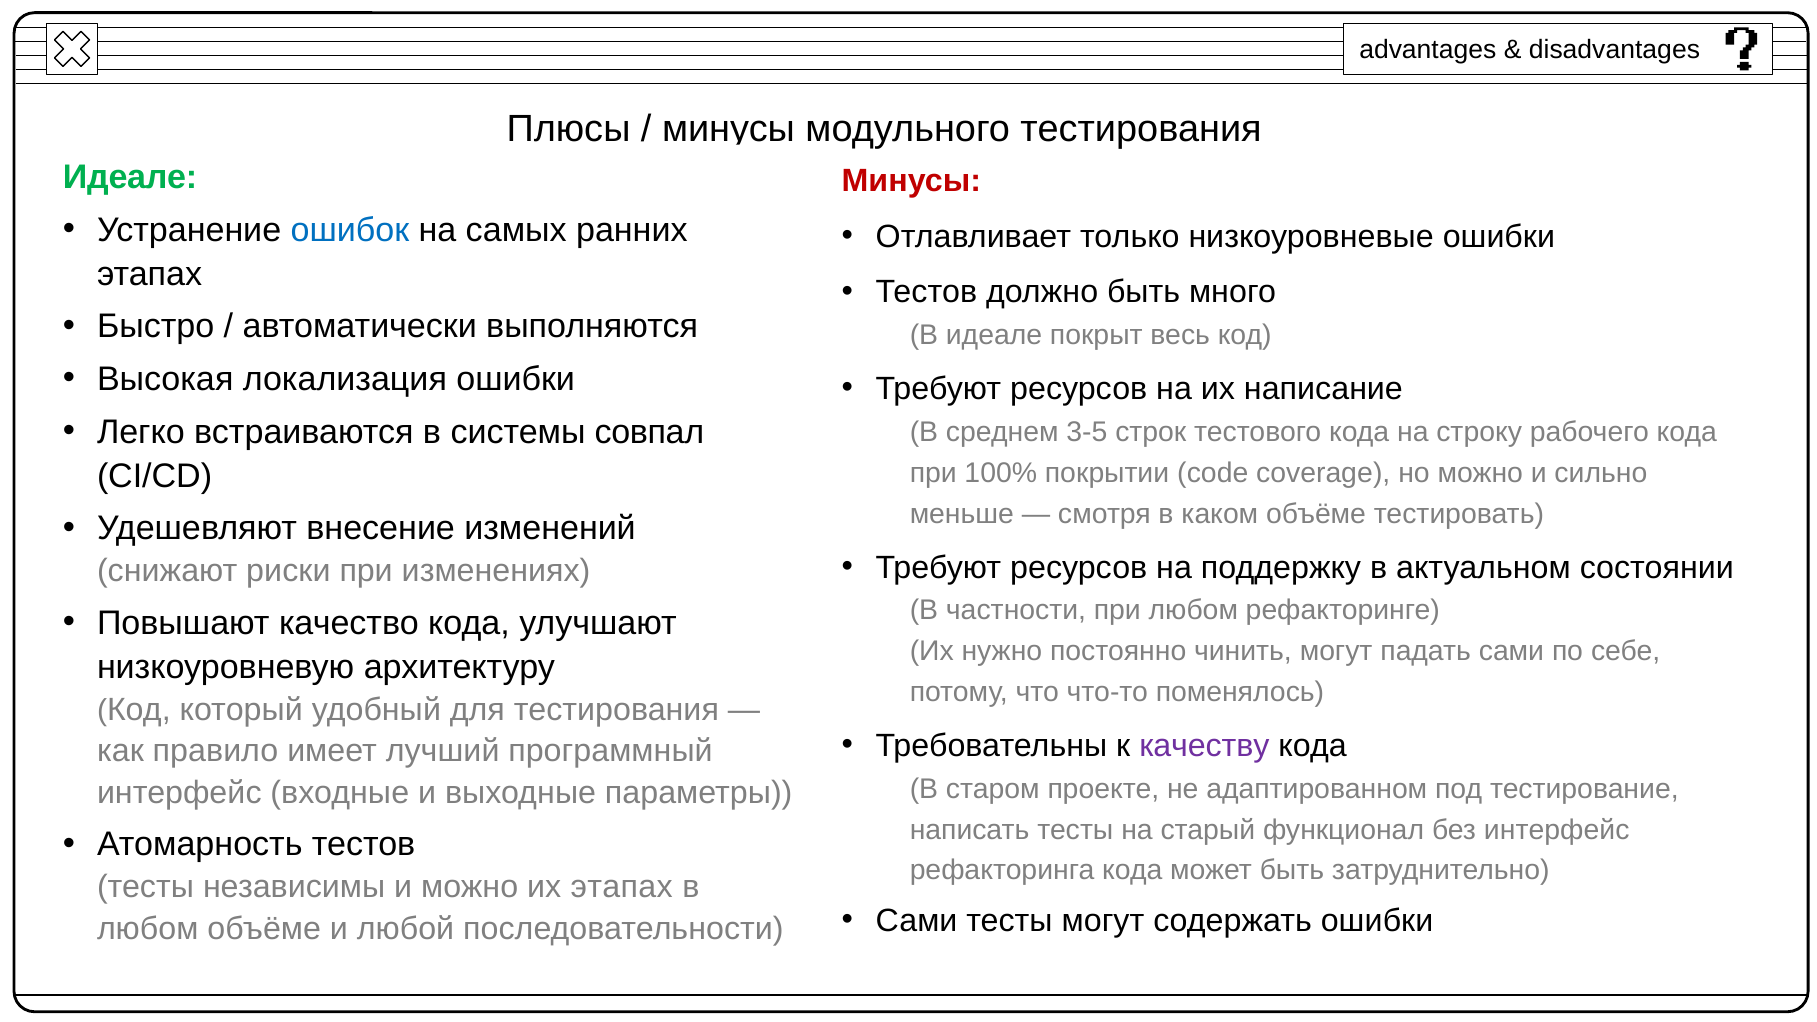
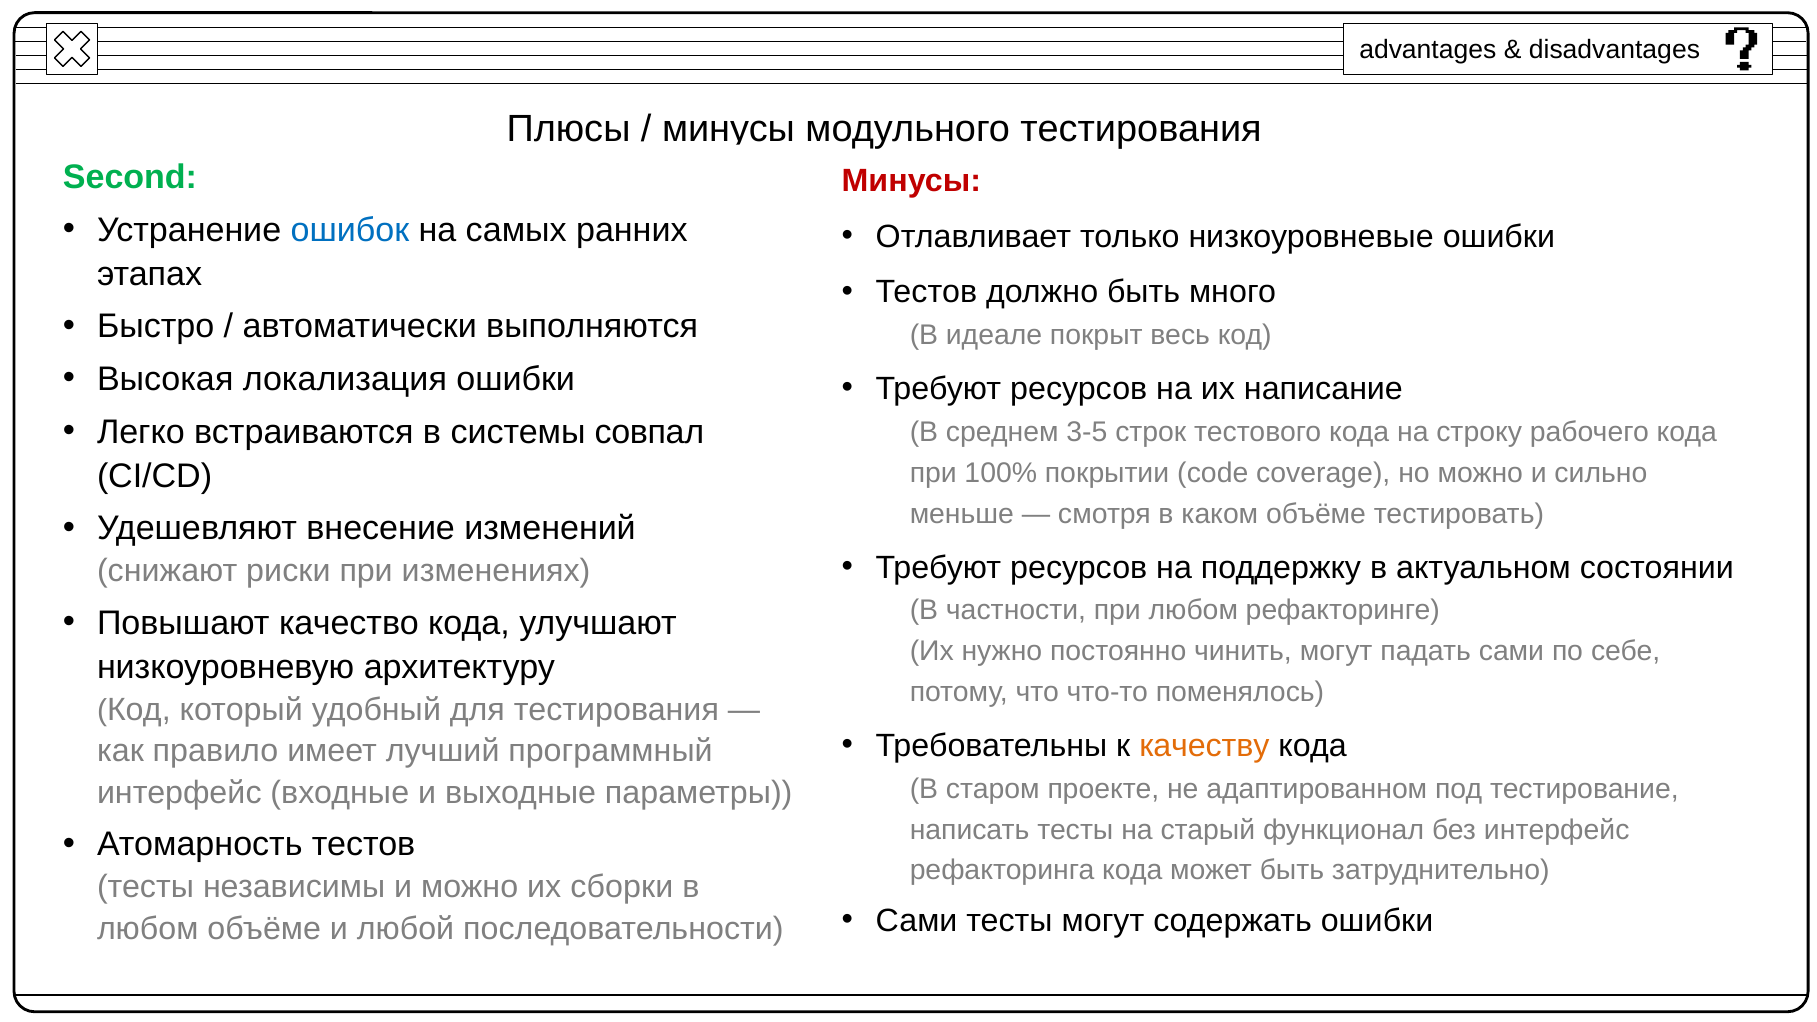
Идеале: Идеале -> Second (130, 178)
качеству colour: purple -> orange (1204, 746)
их этапах: этапах -> сборки (622, 887)
